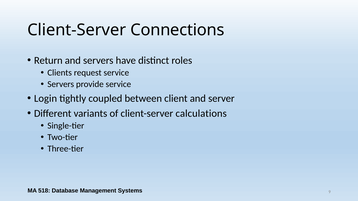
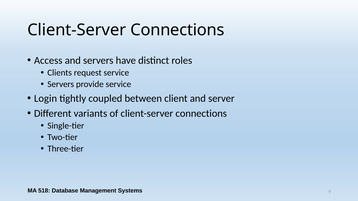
Return: Return -> Access (48, 61)
of client-server calculations: calculations -> connections (201, 114)
